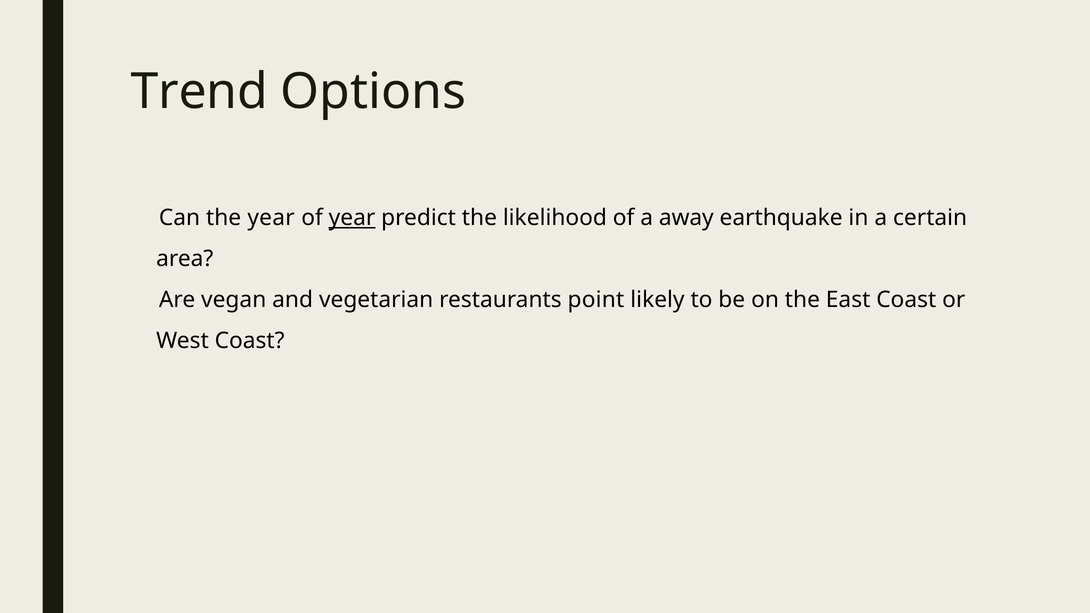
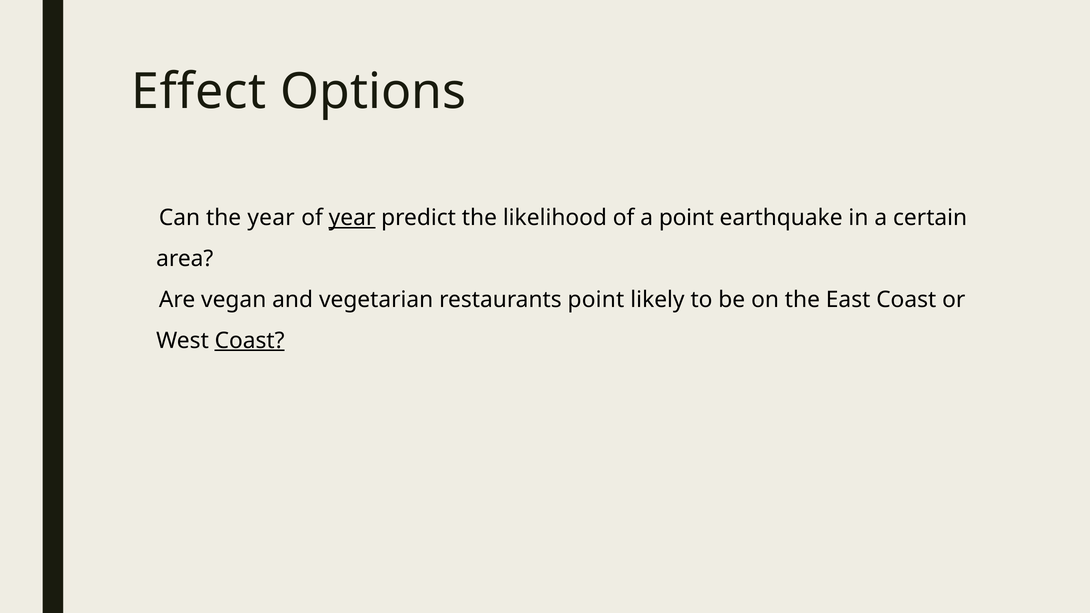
Trend: Trend -> Effect (199, 92)
a away: away -> point (686, 218)
Coast underline: none -> present (250, 341)
